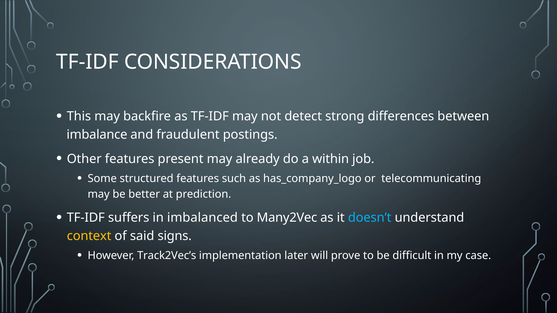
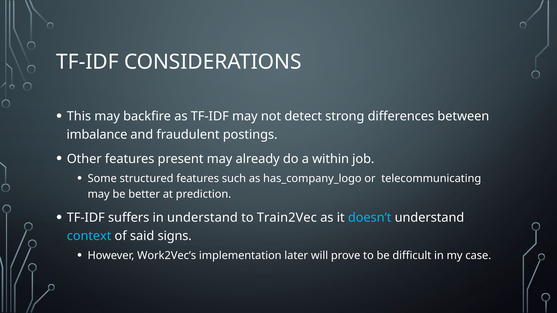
in imbalanced: imbalanced -> understand (202, 218)
Many2Vec: Many2Vec -> Train2Vec (287, 218)
context colour: yellow -> light blue (89, 236)
Track2Vec’s: Track2Vec’s -> Work2Vec’s (167, 256)
